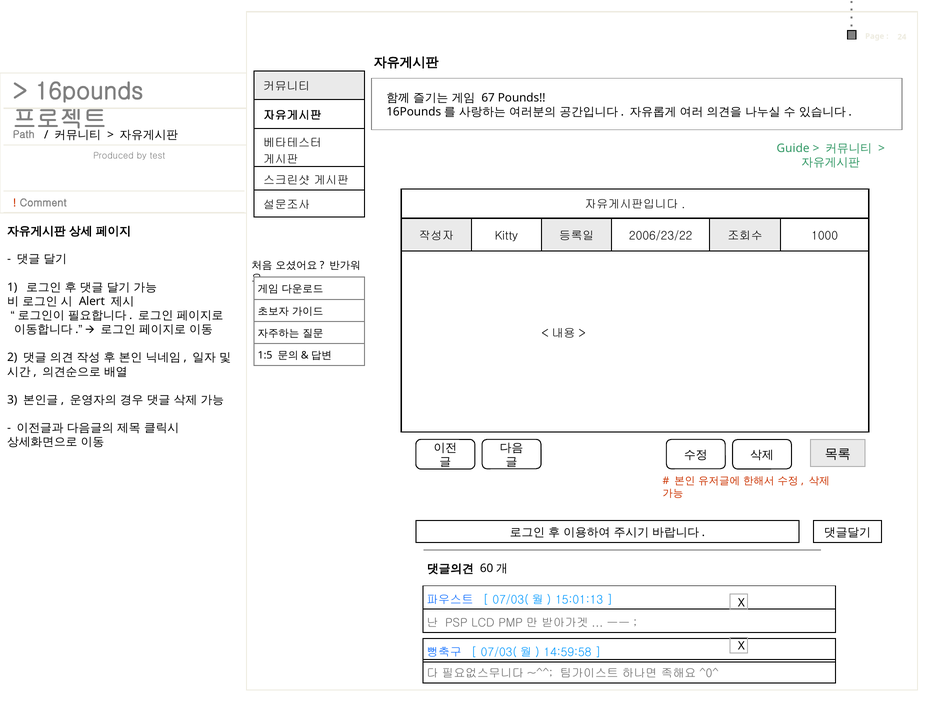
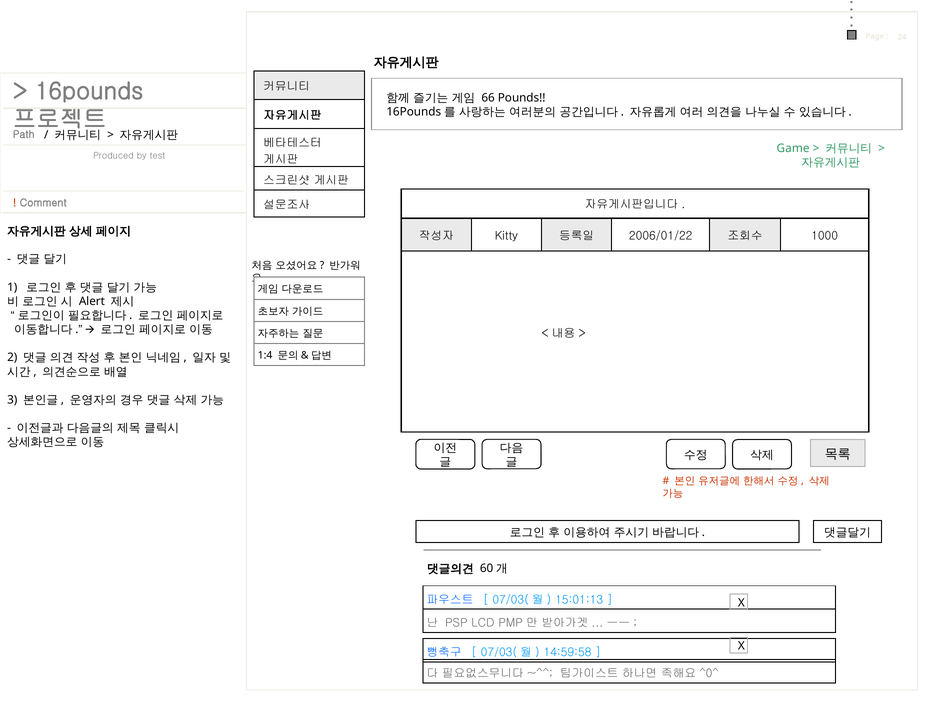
67: 67 -> 66 (488, 98)
Guide: Guide -> Game (793, 148)
2006/23/22: 2006/23/22 -> 2006/01/22 (661, 235)
1:5: 1:5 -> 1:4 (265, 355)
